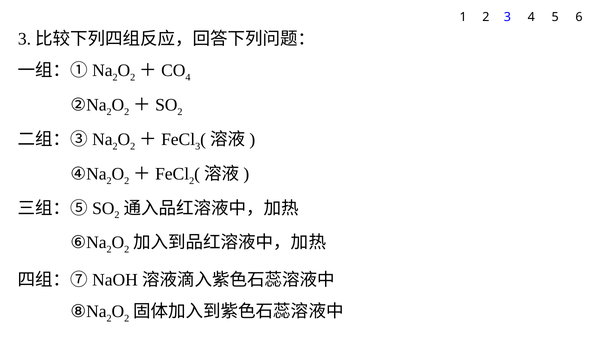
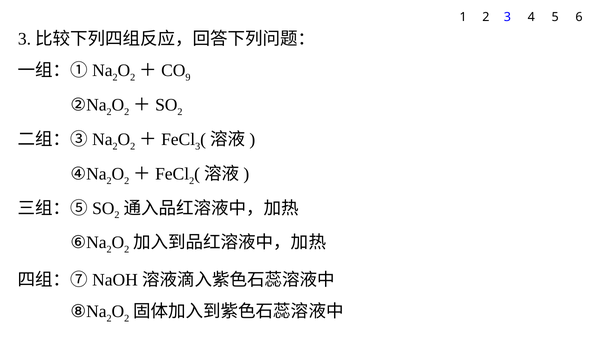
4: 4 -> 9 (188, 78)
